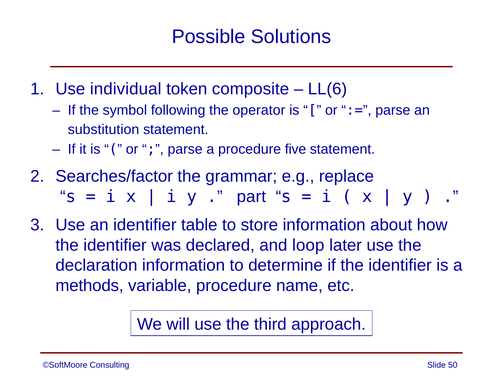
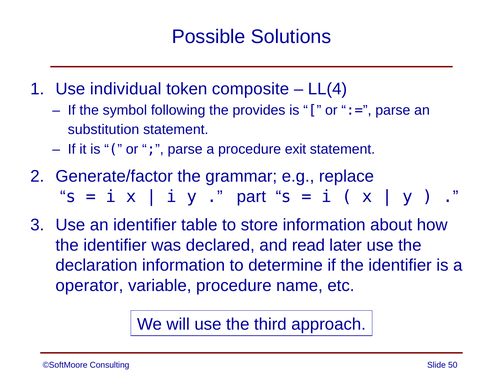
LL(6: LL(6 -> LL(4 (327, 89)
operator: operator -> provides (259, 110)
five: five -> exit (296, 149)
Searches/factor: Searches/factor -> Generate/factor (114, 176)
loop: loop -> read (308, 245)
methods: methods -> operator (89, 285)
